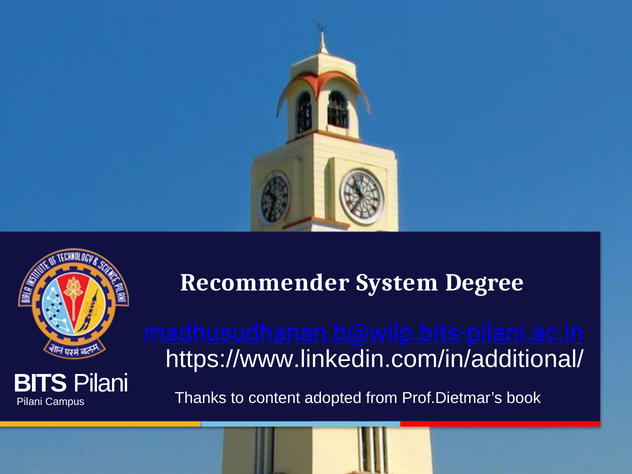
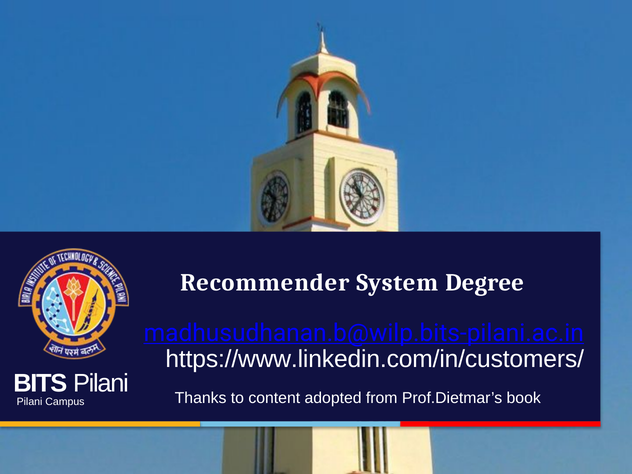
https://www.linkedin.com/in/additional/: https://www.linkedin.com/in/additional/ -> https://www.linkedin.com/in/customers/ (375, 359)
